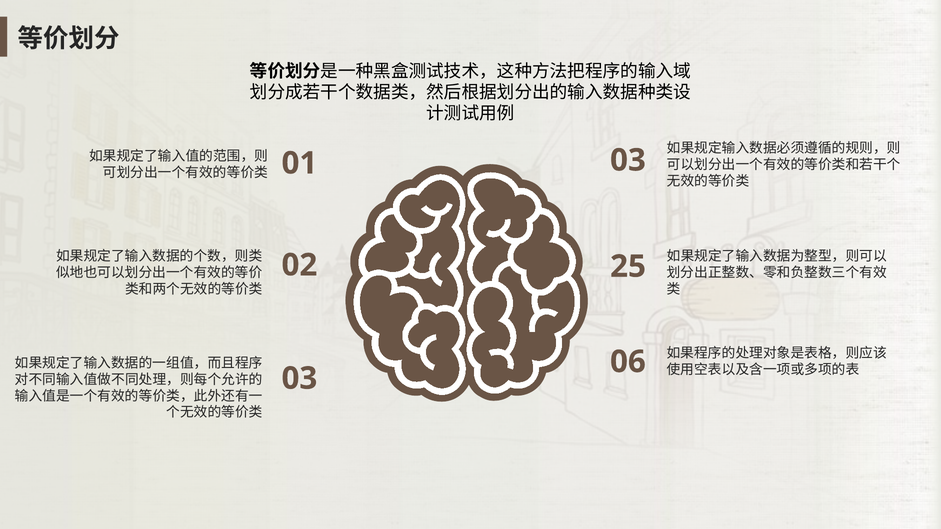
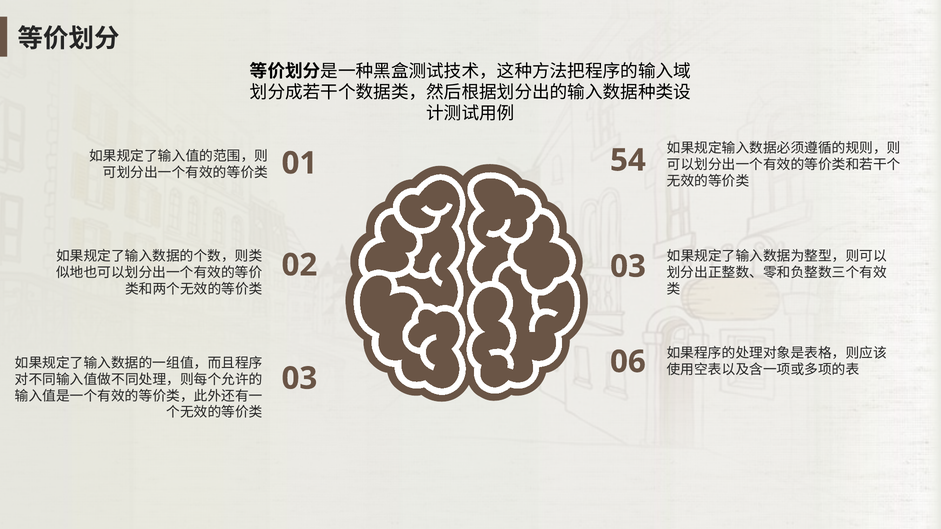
01 03: 03 -> 54 (628, 160)
02 25: 25 -> 03 (628, 267)
